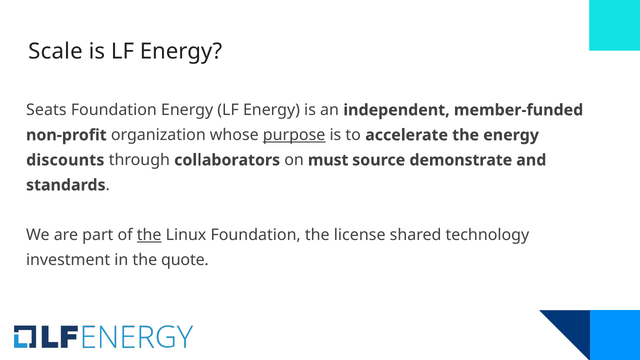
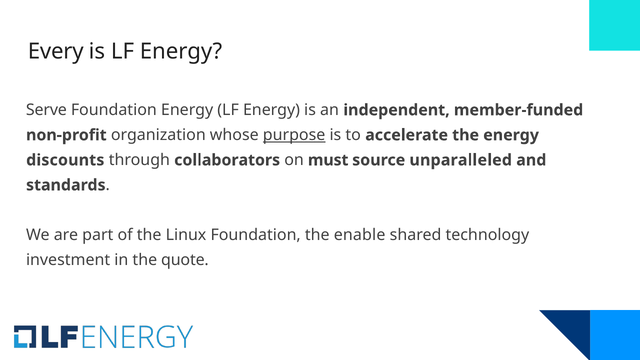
Scale: Scale -> Every (56, 51)
Seats: Seats -> Serve (46, 110)
demonstrate: demonstrate -> unparalleled (461, 160)
the underline: present -> none (149, 235)
license: license -> enable (360, 235)
